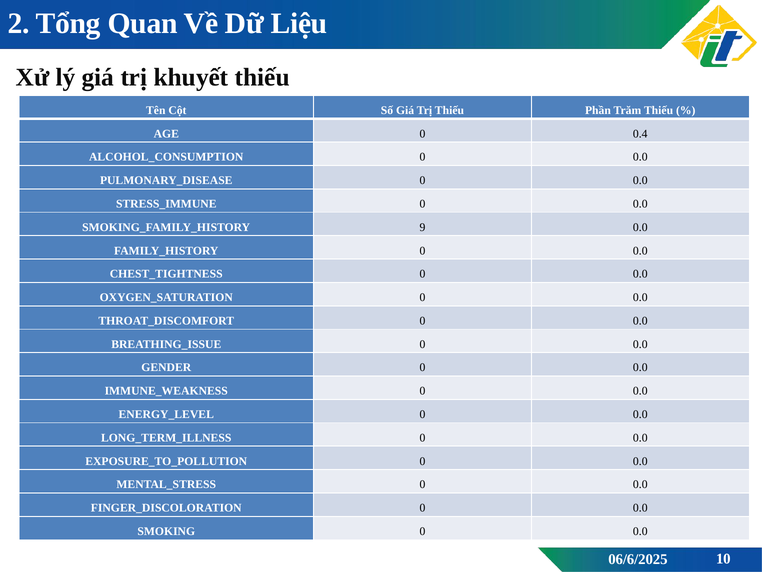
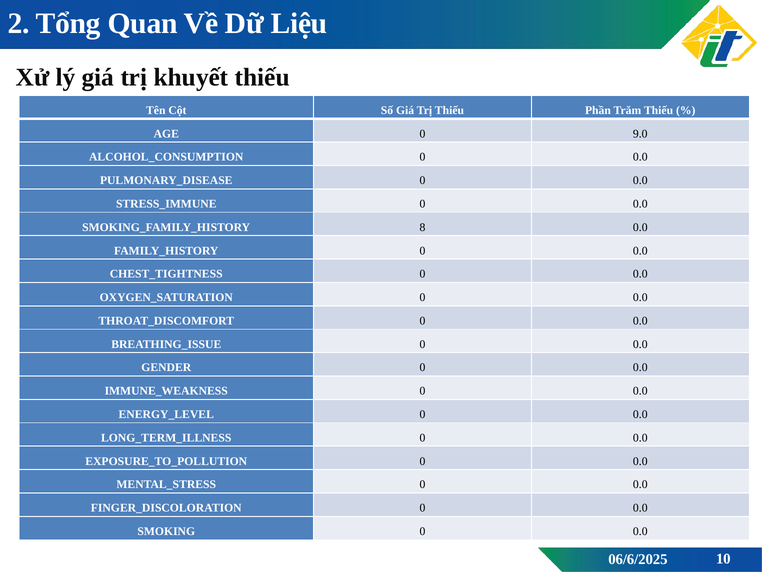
0.4: 0.4 -> 9.0 (640, 134)
9: 9 -> 8 (422, 227)
